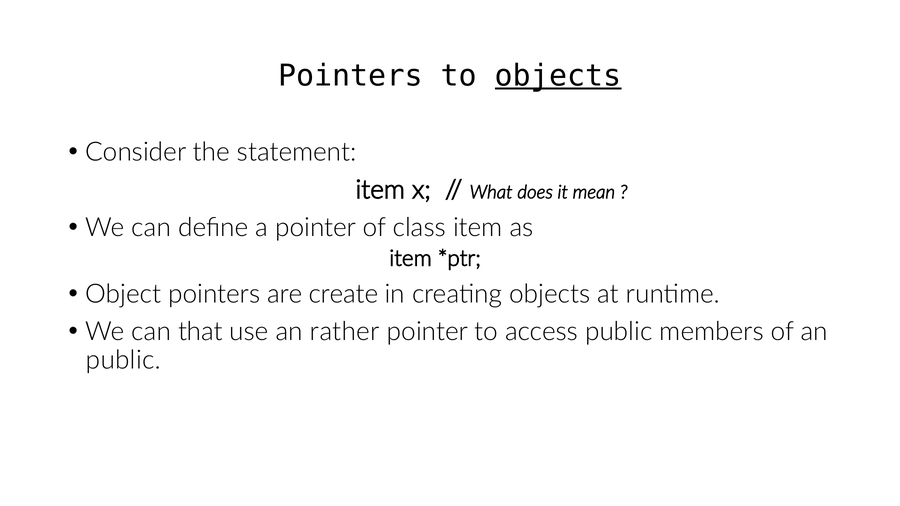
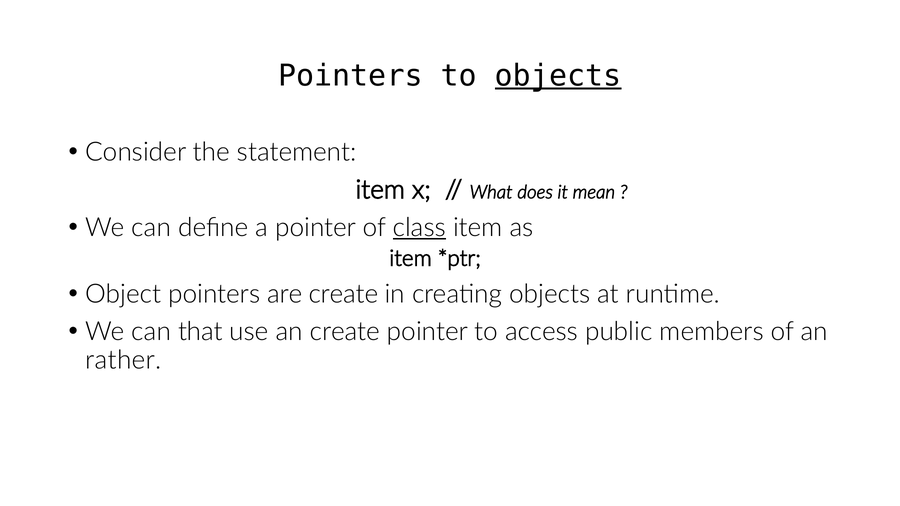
class underline: none -> present (419, 227)
an rather: rather -> create (345, 332)
public: public -> rather (123, 360)
